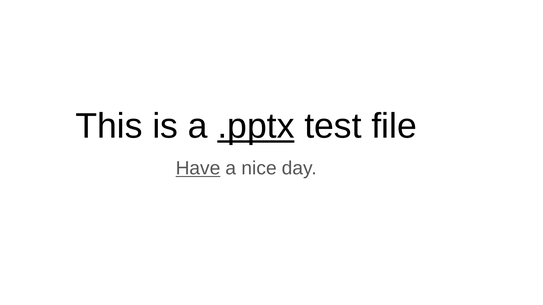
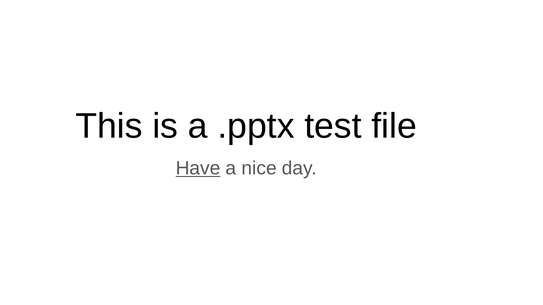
.pptx underline: present -> none (256, 126)
